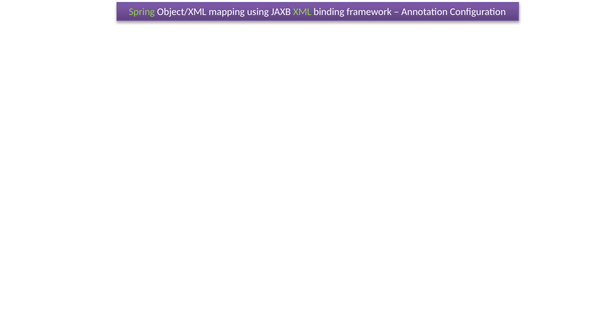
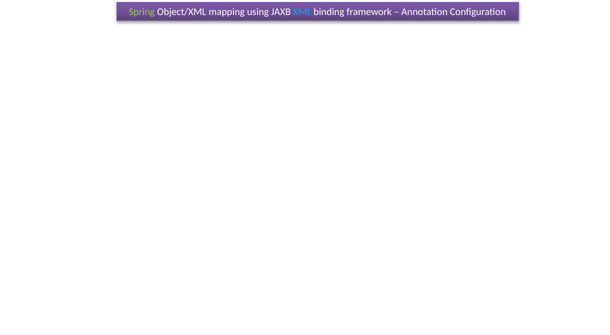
XML colour: light green -> light blue (302, 12)
